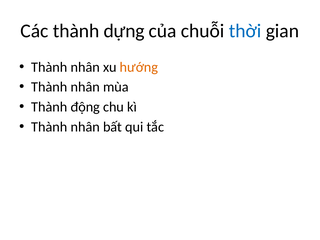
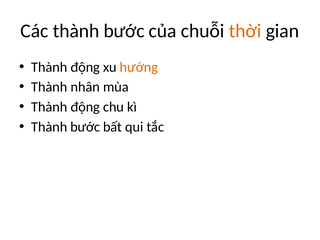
Các thành dựng: dựng -> bước (124, 31)
thời colour: blue -> orange (245, 31)
nhân: nhân -> động (85, 67)
nhân: nhân -> bước (85, 127)
